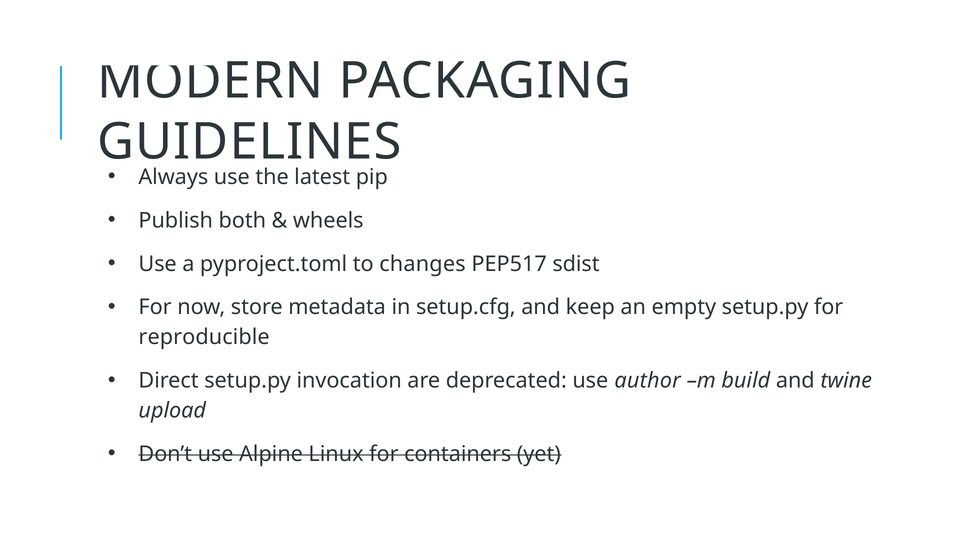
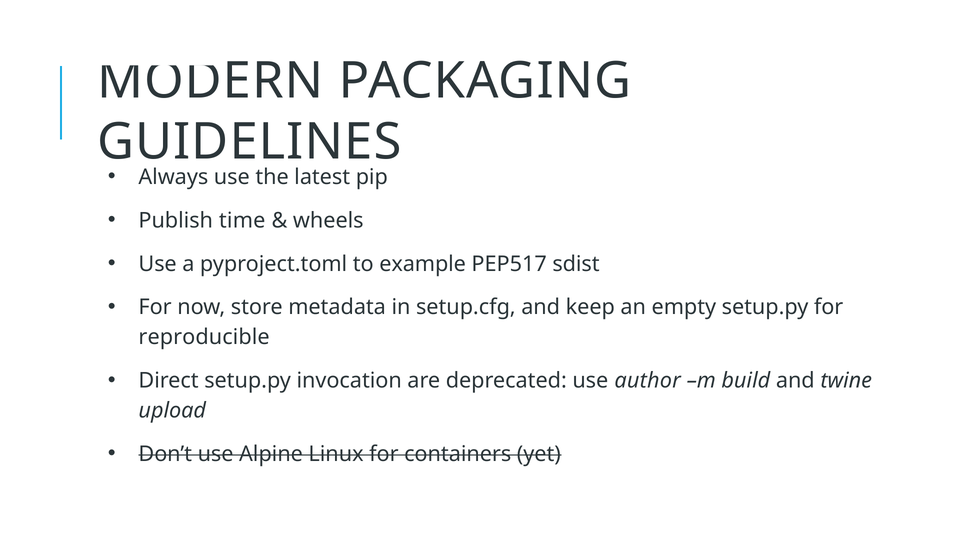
both: both -> time (242, 220)
changes: changes -> example (423, 264)
